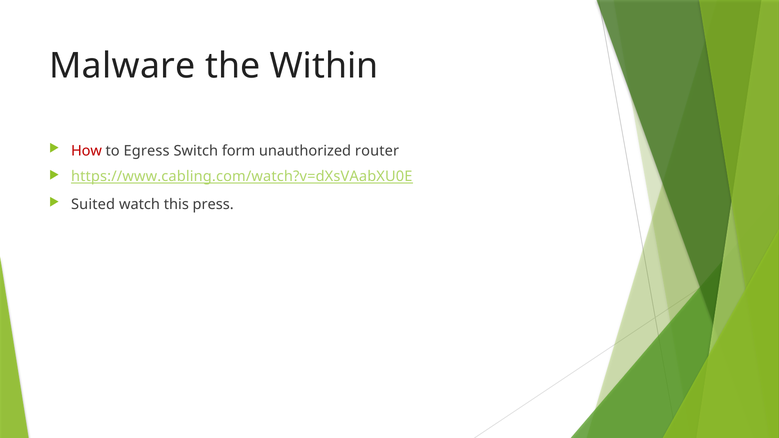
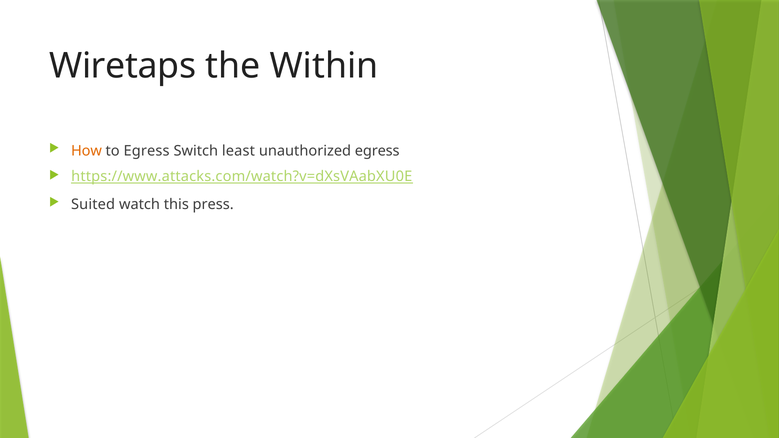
Malware: Malware -> Wiretaps (123, 66)
How colour: red -> orange (86, 151)
form: form -> least (238, 151)
unauthorized router: router -> egress (377, 151)
https://www.cabling.com/watch?v=dXsVAabXU0E: https://www.cabling.com/watch?v=dXsVAabXU0E -> https://www.attacks.com/watch?v=dXsVAabXU0E (242, 176)
